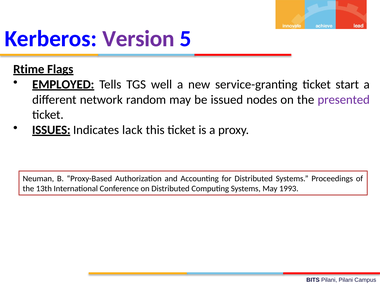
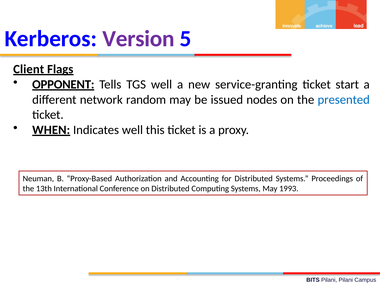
Rtime: Rtime -> Client (29, 69)
EMPLOYED: EMPLOYED -> OPPONENT (63, 84)
presented colour: purple -> blue (344, 100)
ISSUES: ISSUES -> WHEN (51, 130)
Indicates lack: lack -> well (132, 130)
